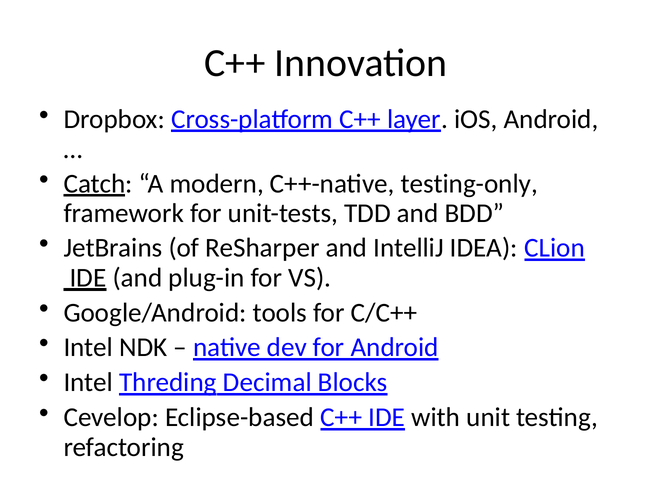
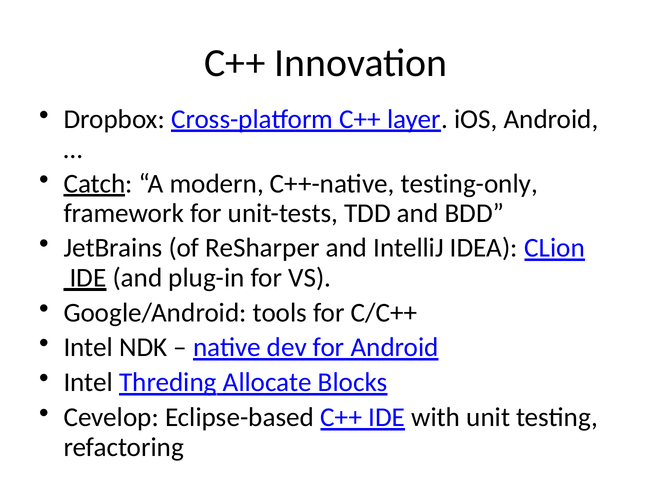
Decimal: Decimal -> Allocate (267, 382)
